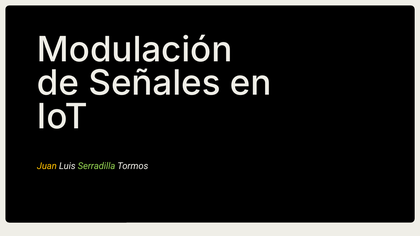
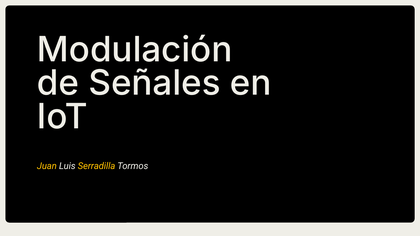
Serradilla colour: light green -> yellow (97, 166)
